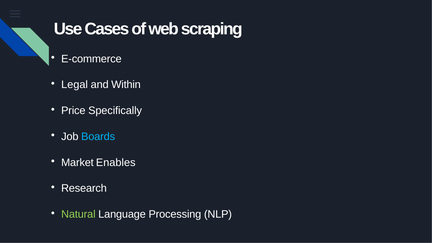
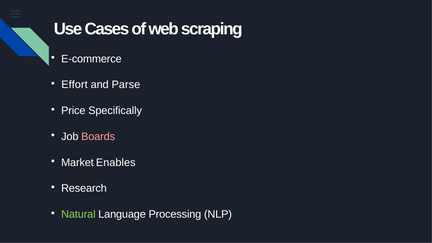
Legal: Legal -> Effort (75, 85)
Within: Within -> Parse (126, 85)
Boards colour: light blue -> pink (98, 137)
